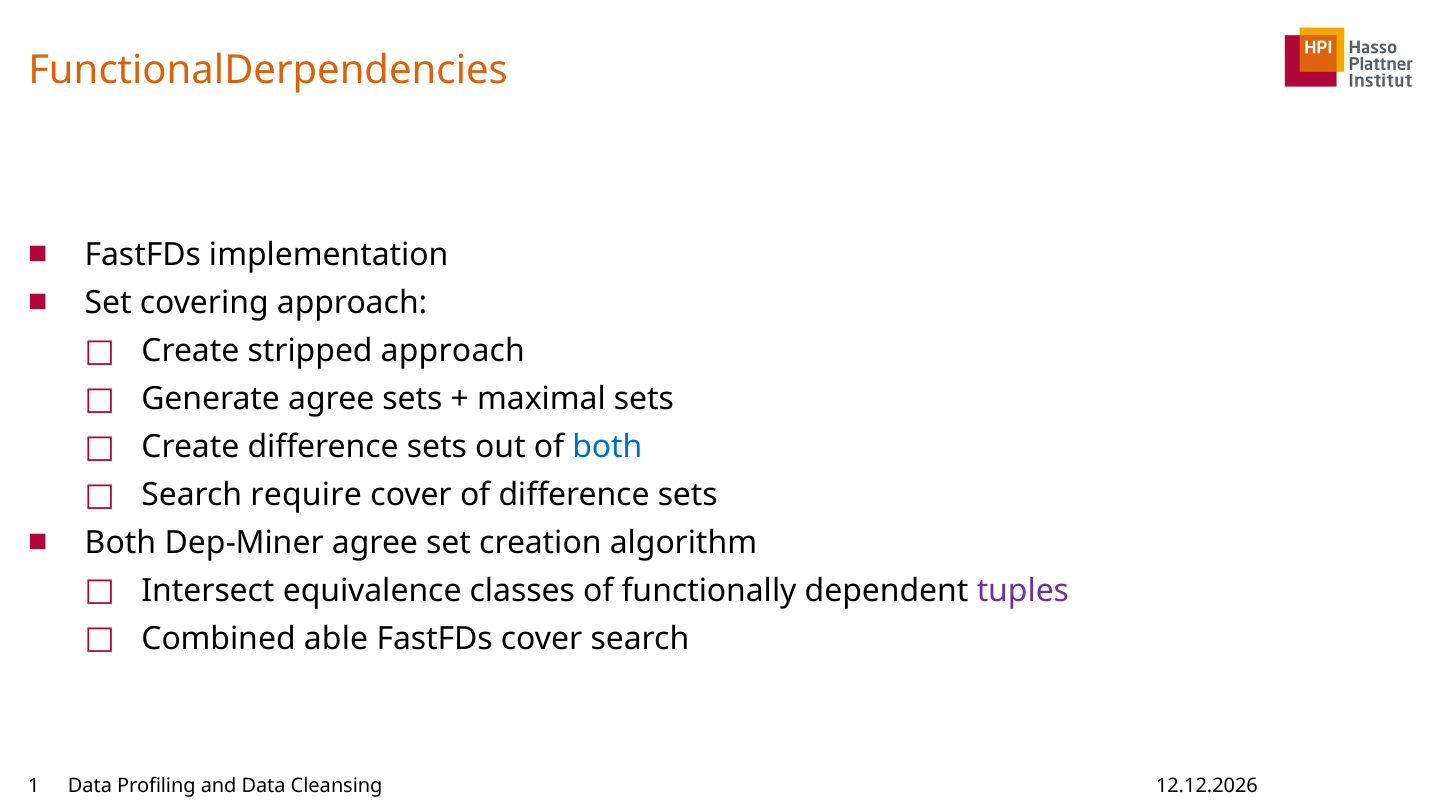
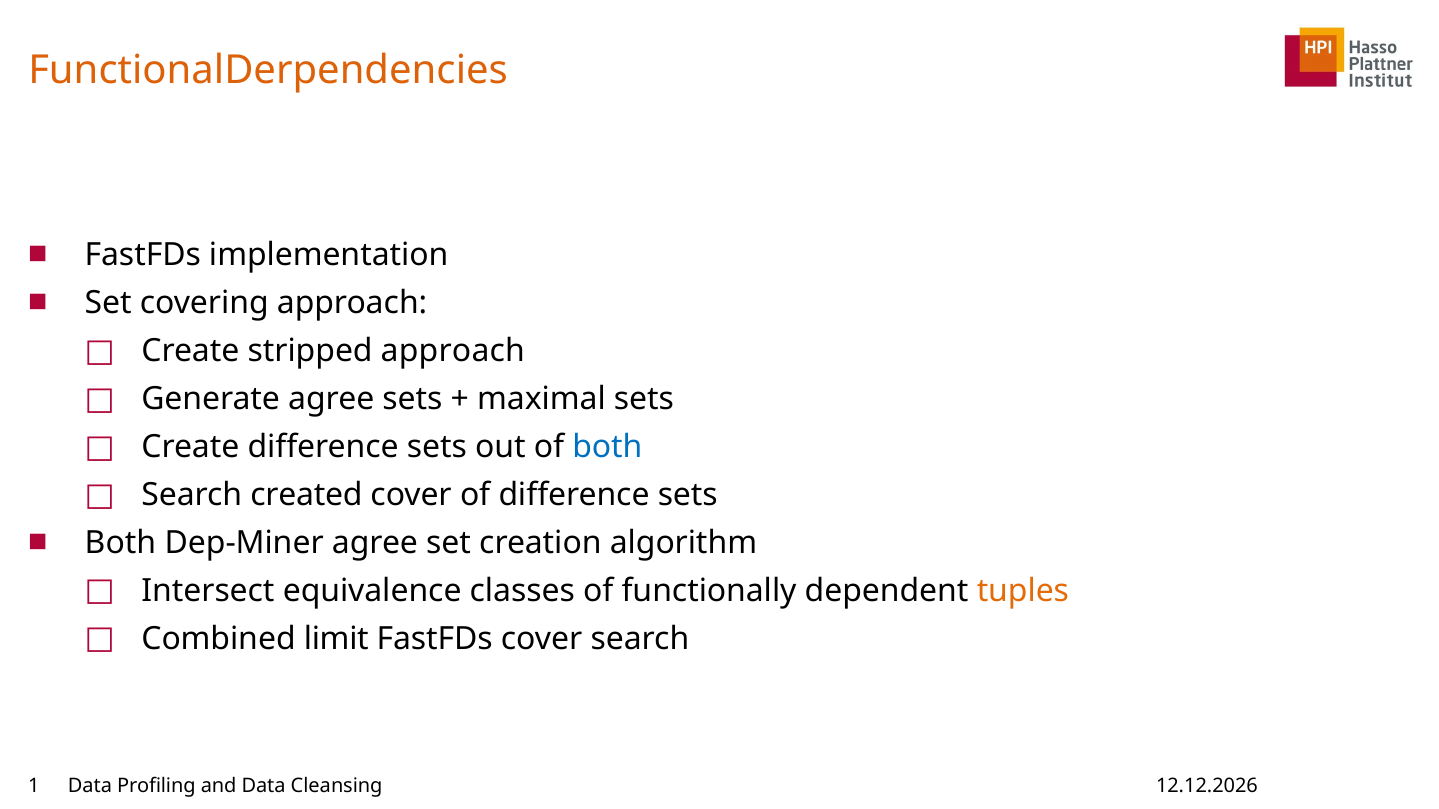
require: require -> created (306, 495)
tuples colour: purple -> orange (1023, 591)
able: able -> limit (336, 639)
